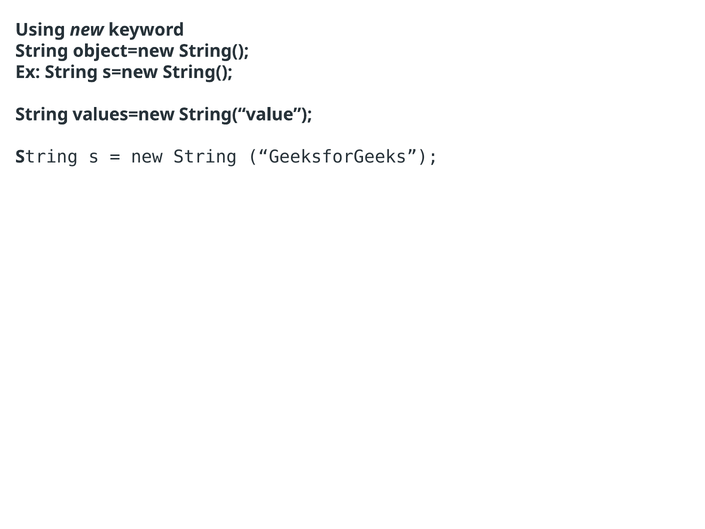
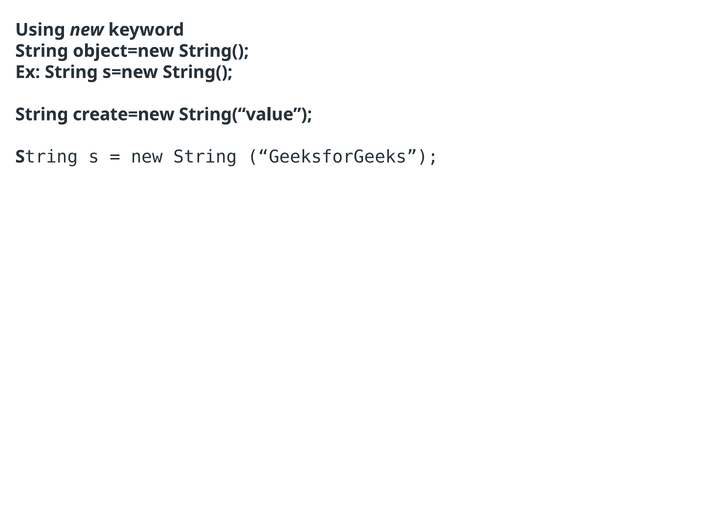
values=new: values=new -> create=new (124, 114)
